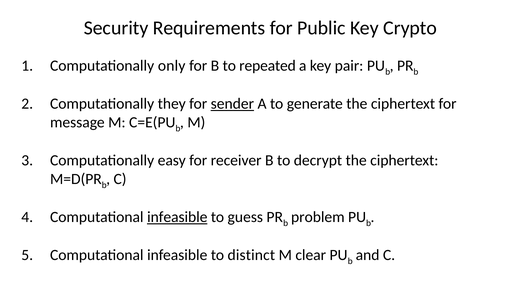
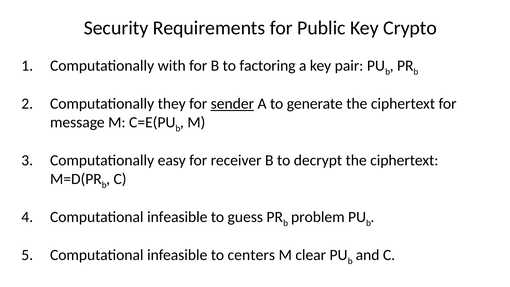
only: only -> with (172, 66)
repeated: repeated -> factoring (267, 66)
infeasible underline: present -> none (177, 217)
distinct: distinct -> centers (251, 255)
